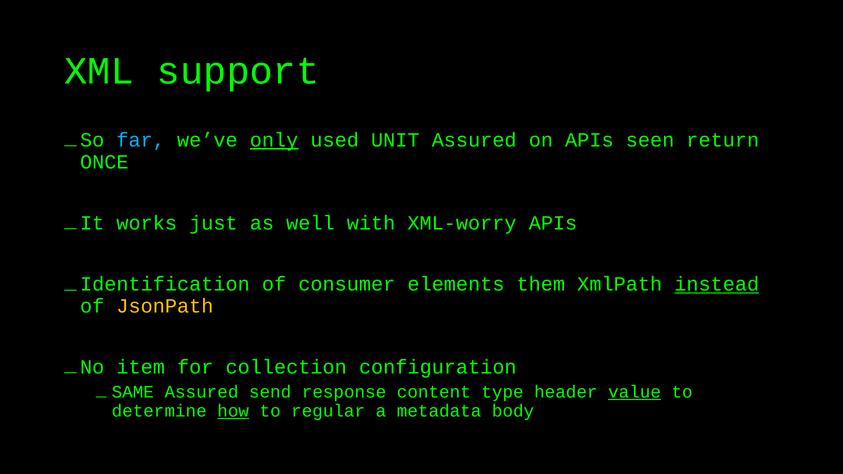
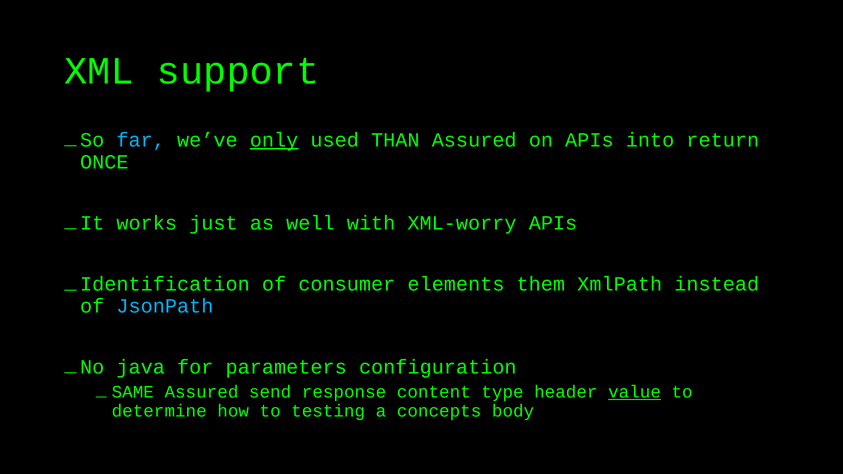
UNIT: UNIT -> THAN (395, 140)
seen: seen -> into (650, 140)
instead underline: present -> none (717, 284)
JsonPath colour: yellow -> light blue (165, 306)
item: item -> java (141, 367)
collection: collection -> parameters (286, 367)
how underline: present -> none (233, 411)
regular: regular -> testing (328, 411)
metadata: metadata -> concepts (439, 411)
